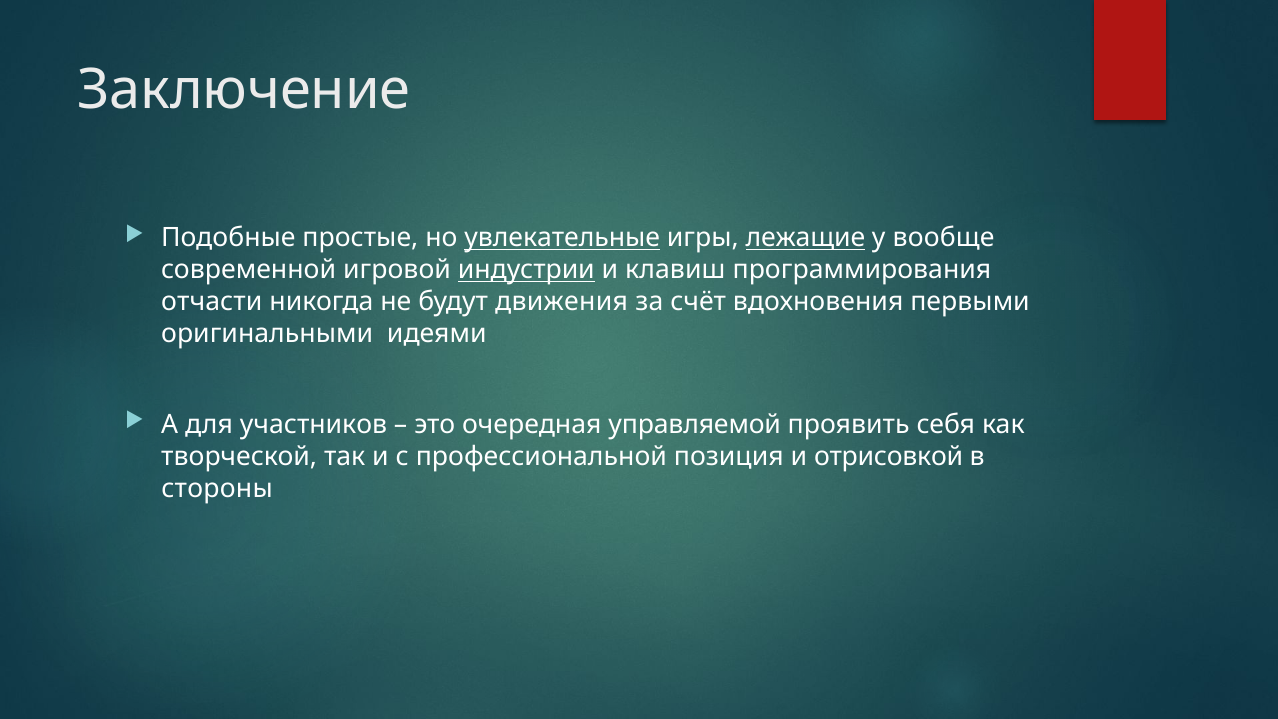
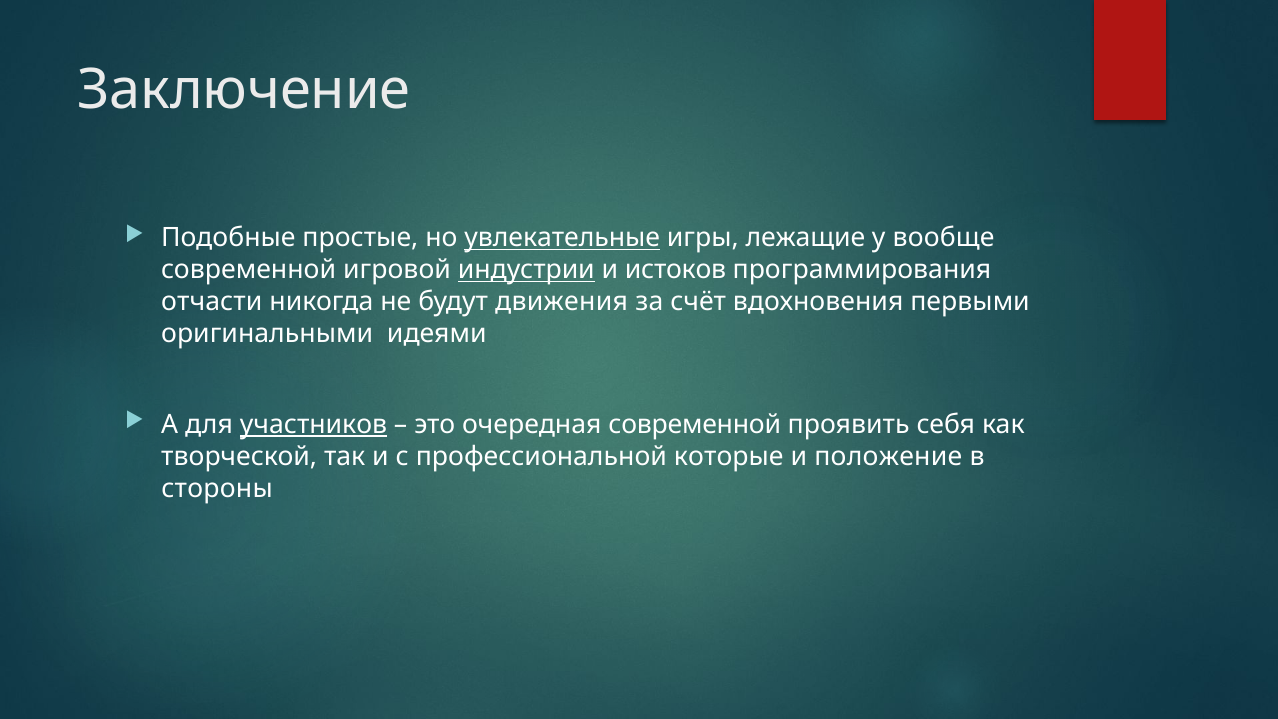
лежащие underline: present -> none (805, 238)
клавиш: клавиш -> истоков (676, 270)
участников underline: none -> present (314, 424)
очередная управляемой: управляемой -> современной (695, 424)
позиция: позиция -> которые (729, 456)
отрисовкой: отрисовкой -> положение (888, 456)
